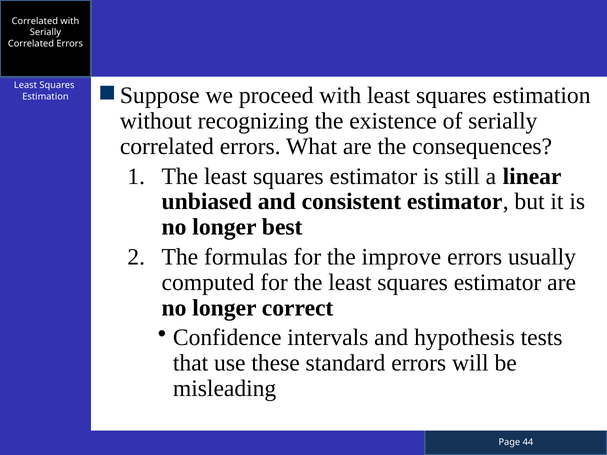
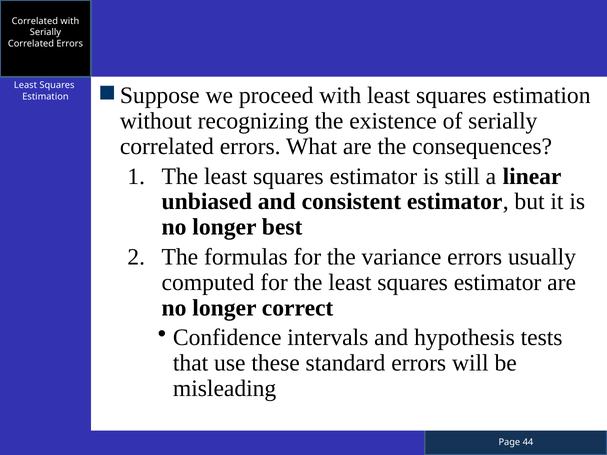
improve: improve -> variance (401, 257)
